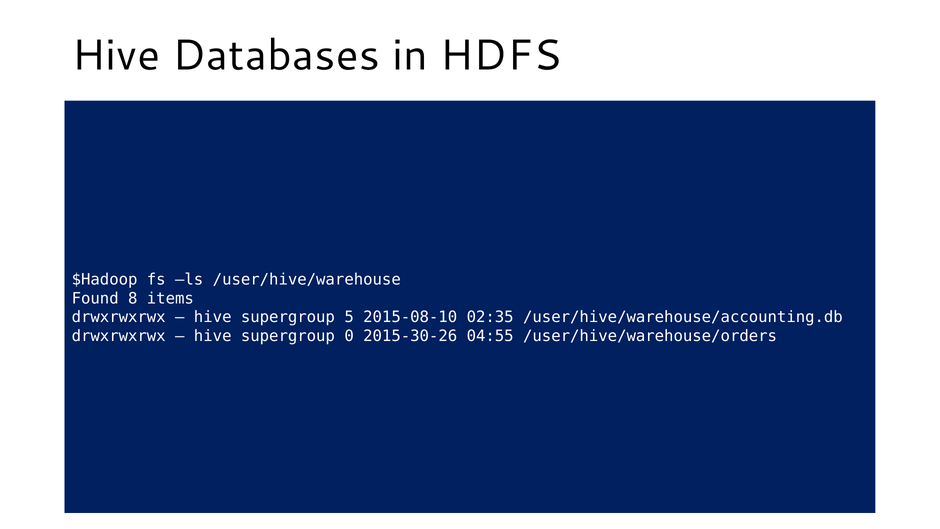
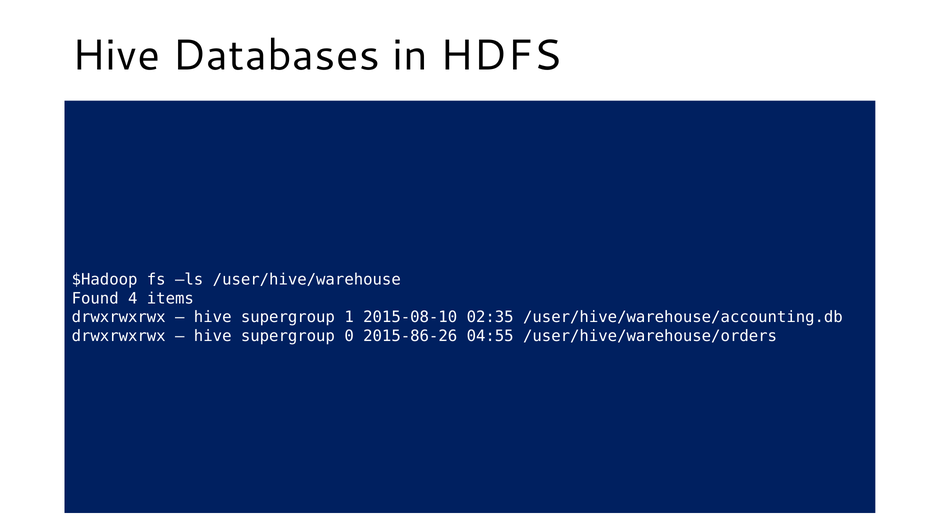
8: 8 -> 4 (133, 298)
5: 5 -> 1 (349, 317)
2015-30-26: 2015-30-26 -> 2015-86-26 (410, 336)
